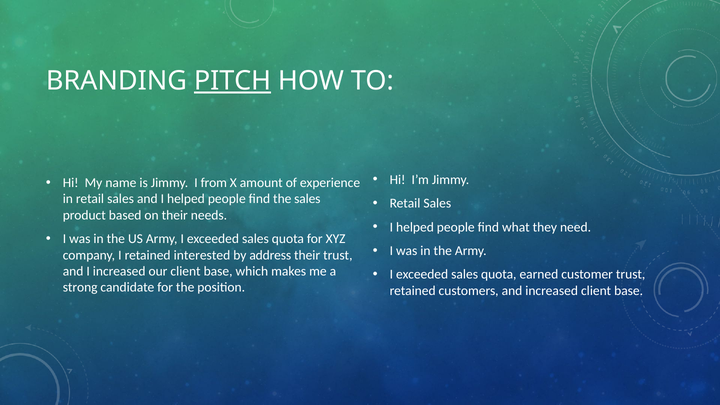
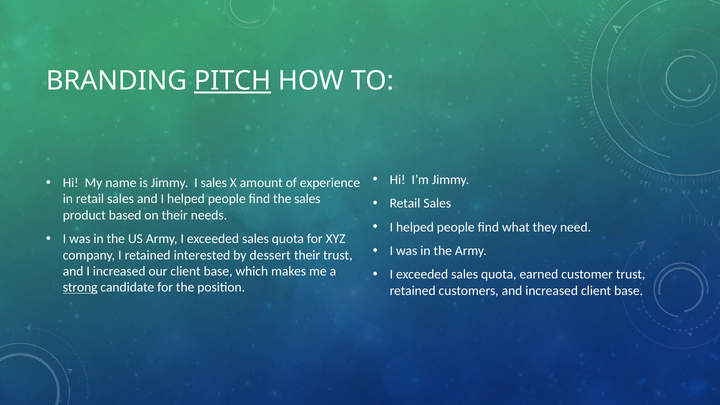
I from: from -> sales (214, 183)
address: address -> dessert (270, 255)
strong underline: none -> present (80, 288)
